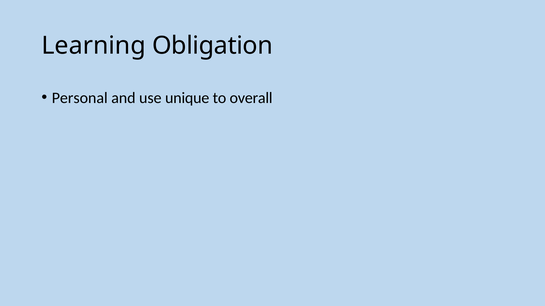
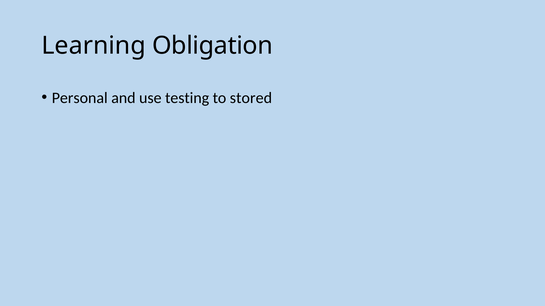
unique: unique -> testing (187, 98)
overall: overall -> stored (251, 98)
